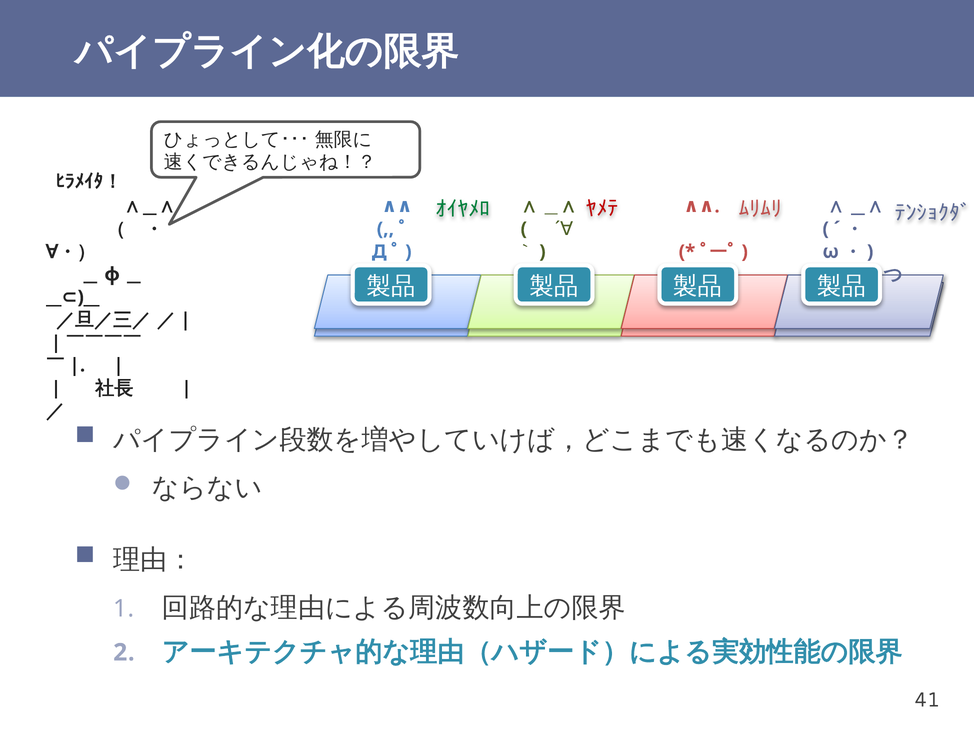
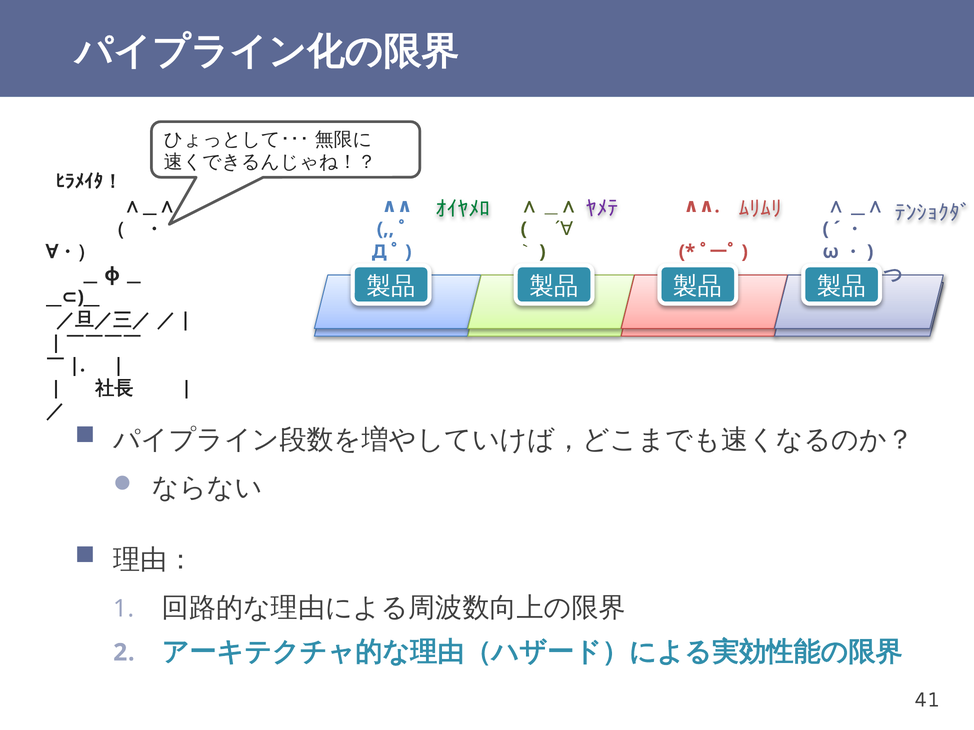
ﾔﾒﾃ colour: red -> purple (602, 209)
